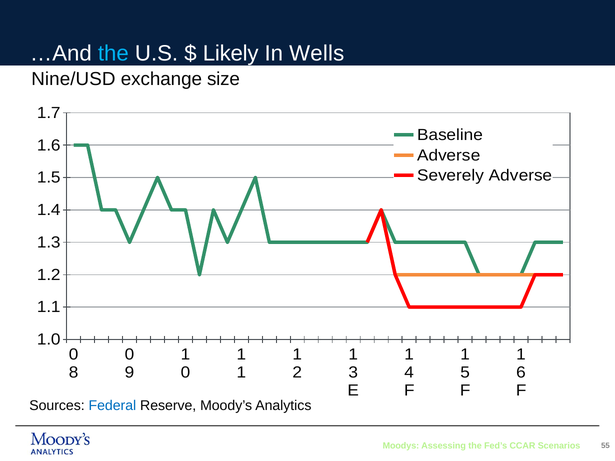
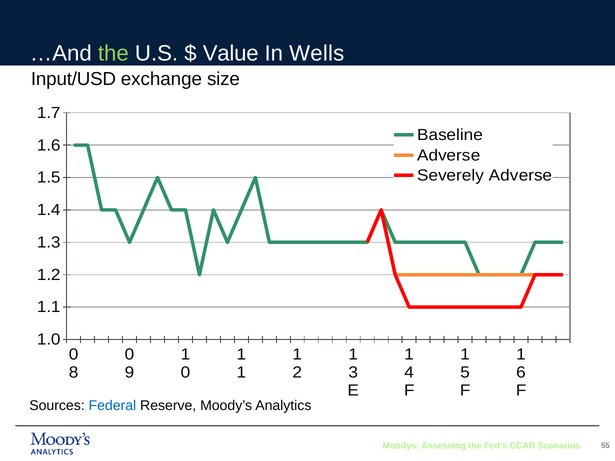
the colour: light blue -> light green (113, 53)
Likely: Likely -> Value (231, 53)
Nine/USD: Nine/USD -> Input/USD (74, 79)
